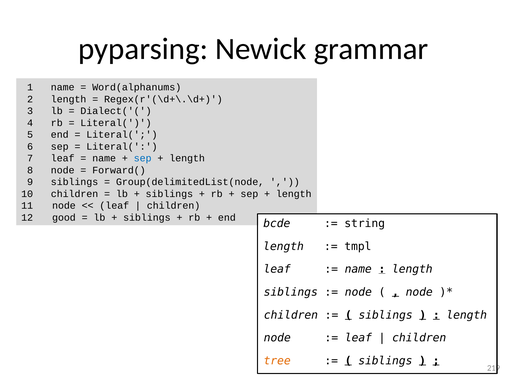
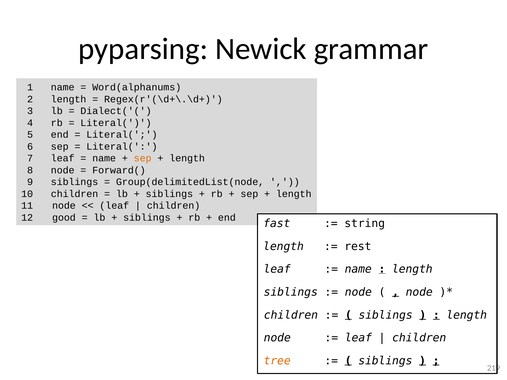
sep colour: blue -> orange (143, 158)
bcde: bcde -> fast (277, 224)
tmpl: tmpl -> rest (358, 247)
